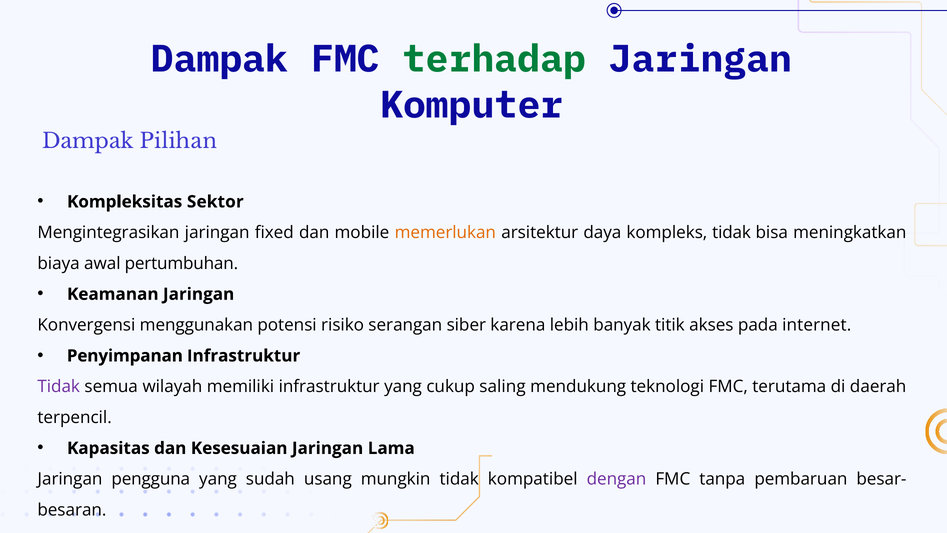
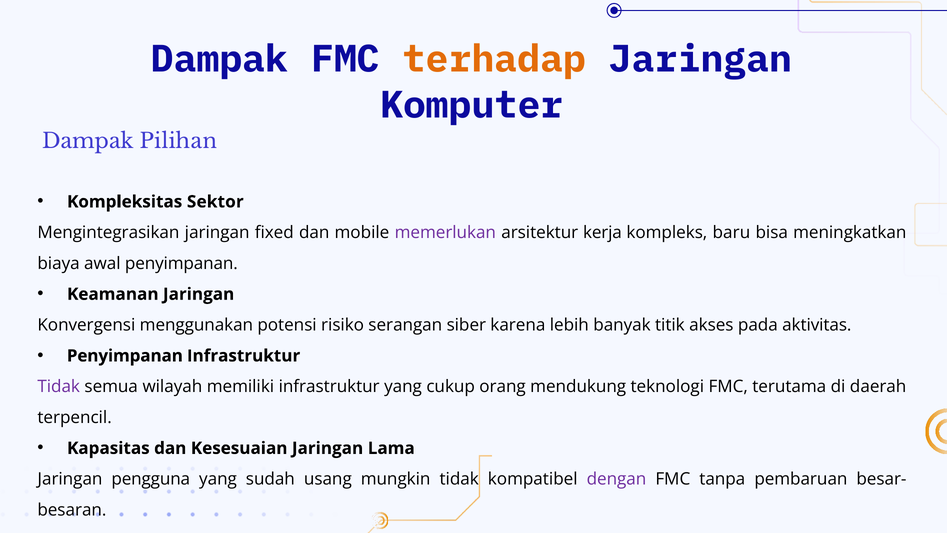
terhadap colour: green -> orange (494, 59)
memerlukan colour: orange -> purple (445, 232)
daya: daya -> kerja (602, 232)
kompleks tidak: tidak -> baru (731, 232)
awal pertumbuhan: pertumbuhan -> penyimpanan (181, 263)
internet: internet -> aktivitas (817, 325)
saling: saling -> orang (503, 386)
